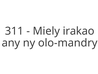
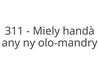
irakao: irakao -> handà (79, 31)
